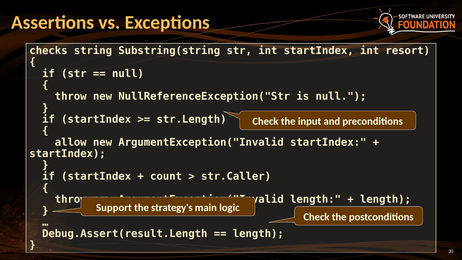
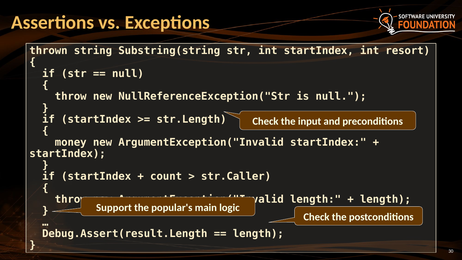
checks: checks -> thrown (48, 51)
allow: allow -> money (71, 142)
strategy's: strategy's -> popular's (172, 207)
